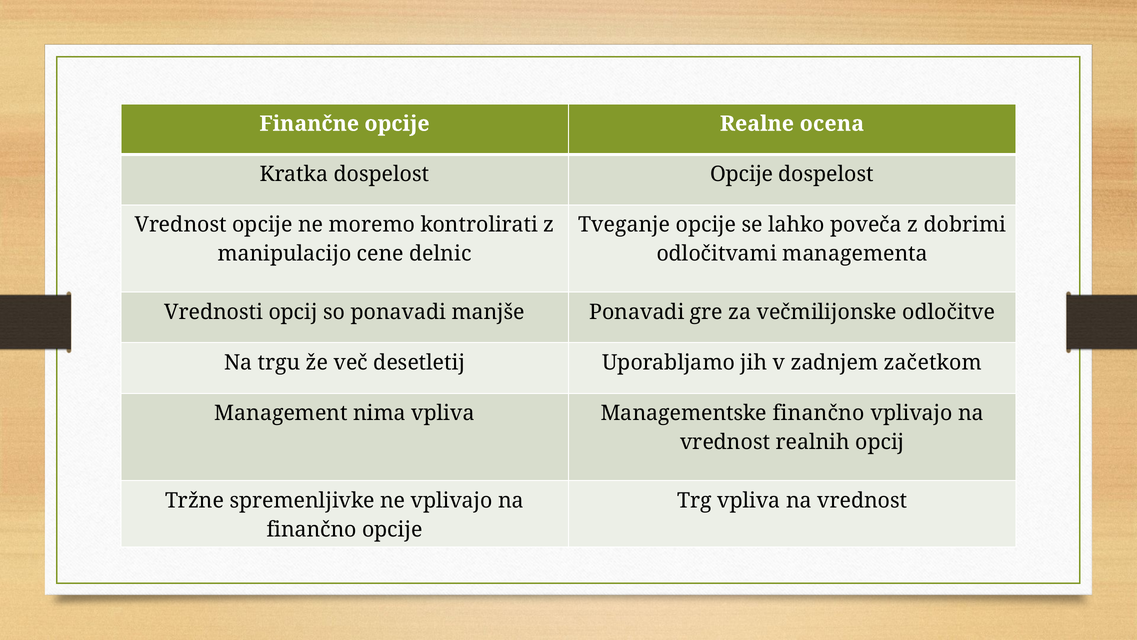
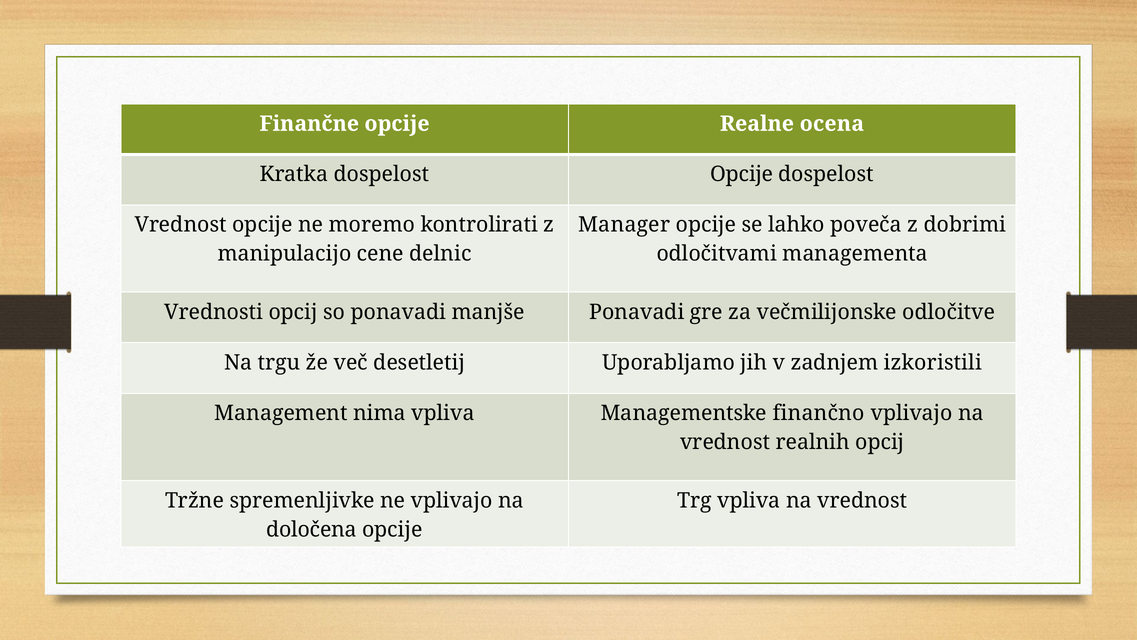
Tveganje: Tveganje -> Manager (624, 225)
začetkom: začetkom -> izkoristili (933, 362)
finančno: finančno -> določena (312, 529)
